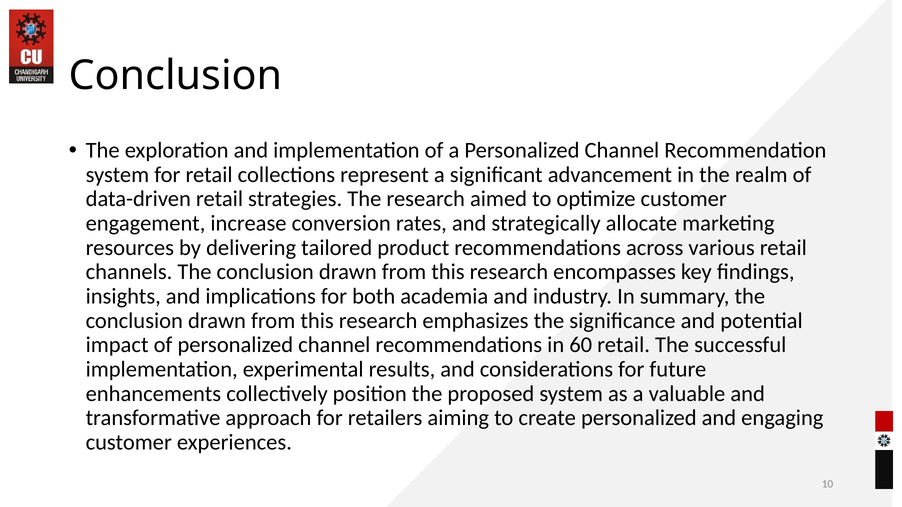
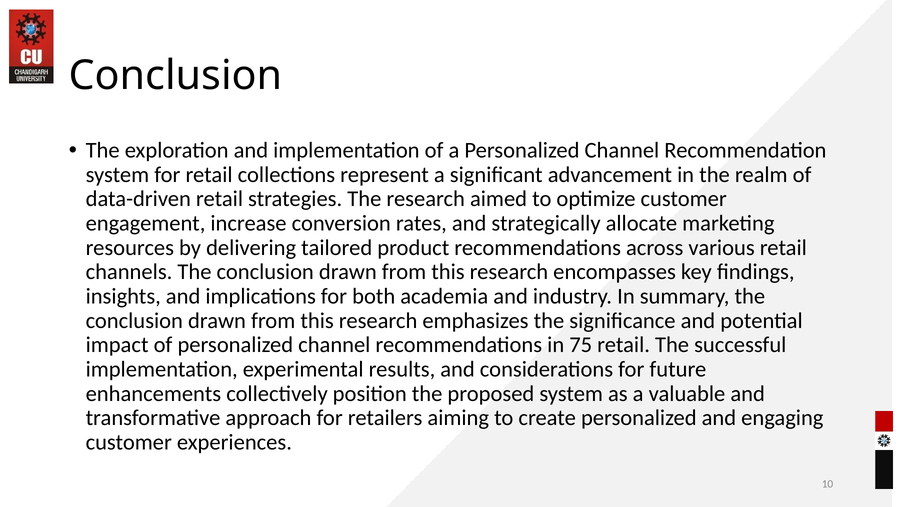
60: 60 -> 75 (581, 345)
